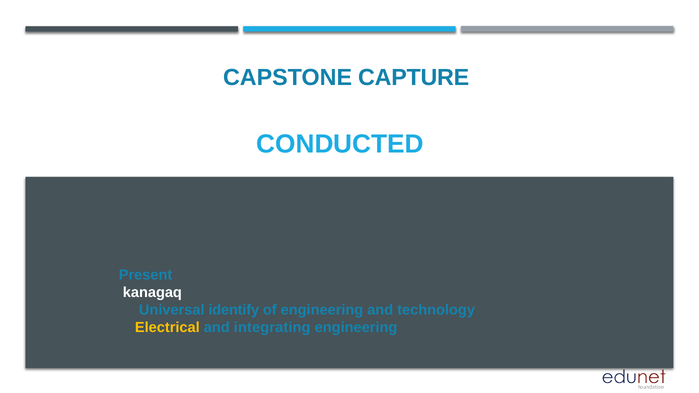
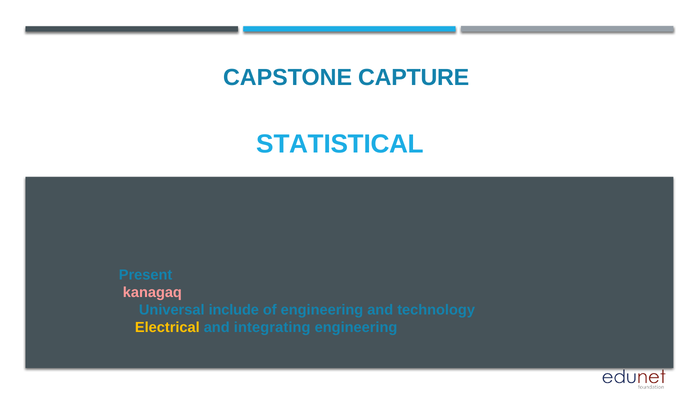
CONDUCTED: CONDUCTED -> STATISTICAL (340, 144)
kanagaq colour: white -> pink (152, 293)
identify: identify -> include (234, 310)
